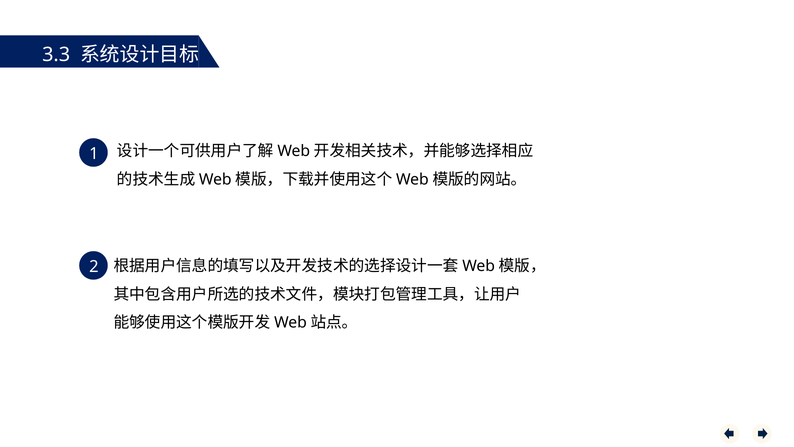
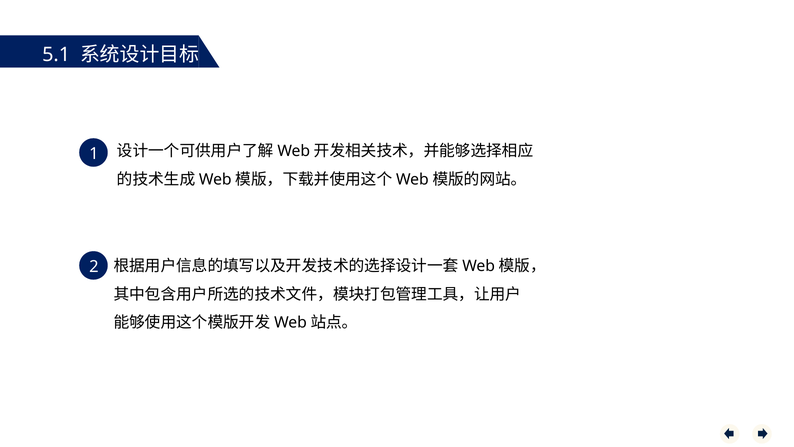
3.3: 3.3 -> 5.1 (56, 55)
